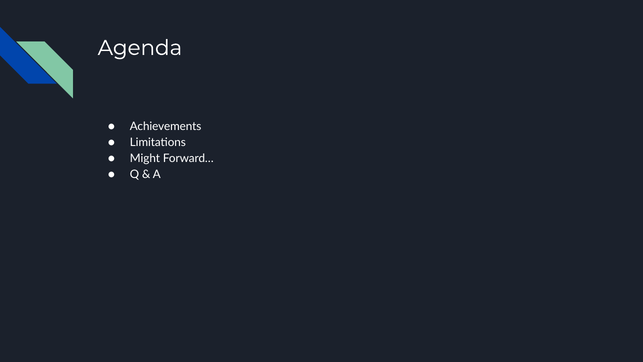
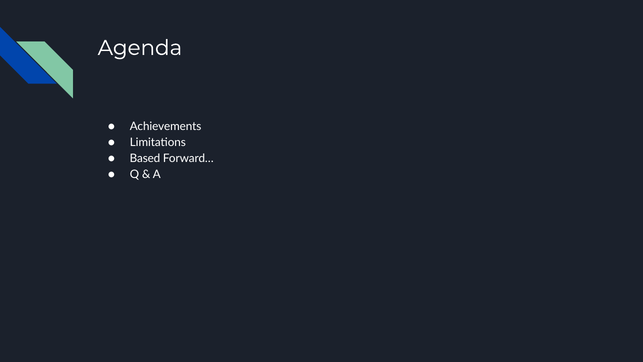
Might: Might -> Based (145, 158)
